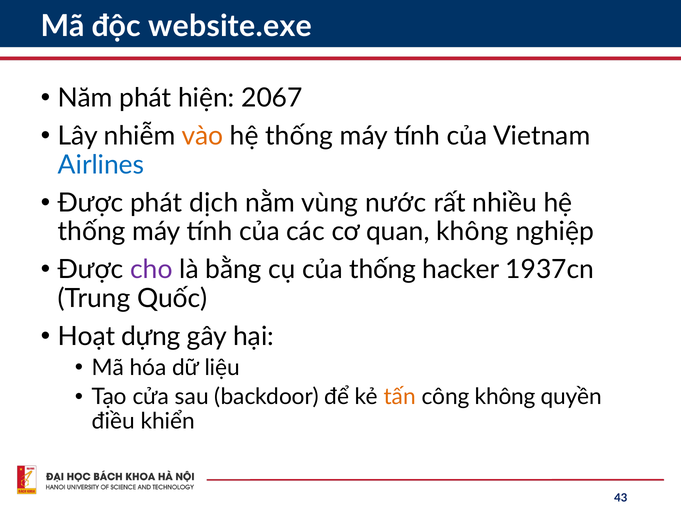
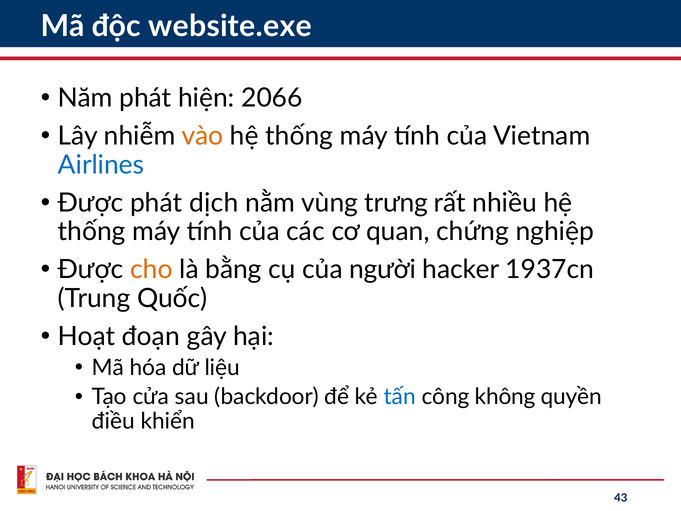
2067: 2067 -> 2066 (272, 98)
nước: nước -> trưng (396, 203)
quan không: không -> chứng (473, 231)
cho colour: purple -> orange (151, 270)
của thống: thống -> người (383, 270)
dựng: dựng -> đoạn (151, 336)
tấn colour: orange -> blue (400, 397)
